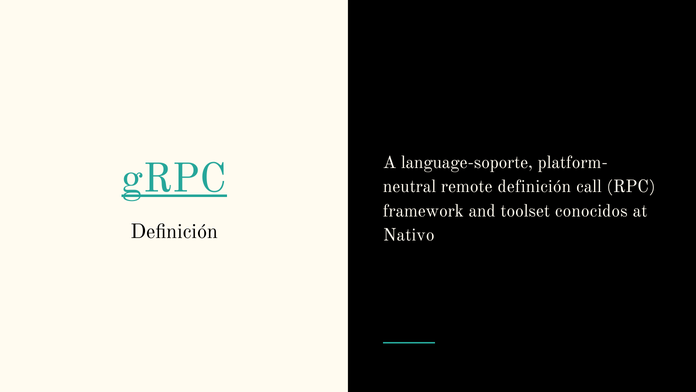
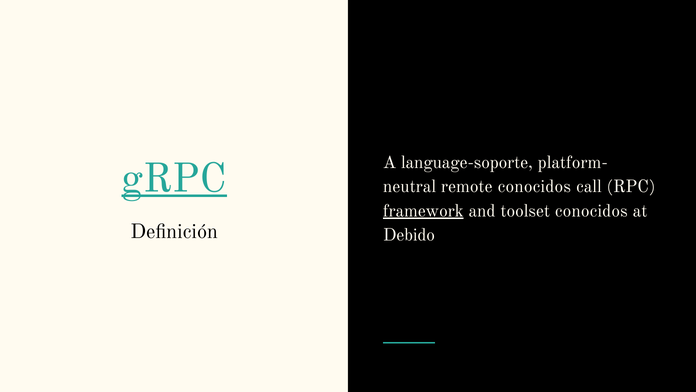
remote definición: definición -> conocidos (534, 187)
framework underline: none -> present (423, 211)
Nativo: Nativo -> Debido (409, 235)
